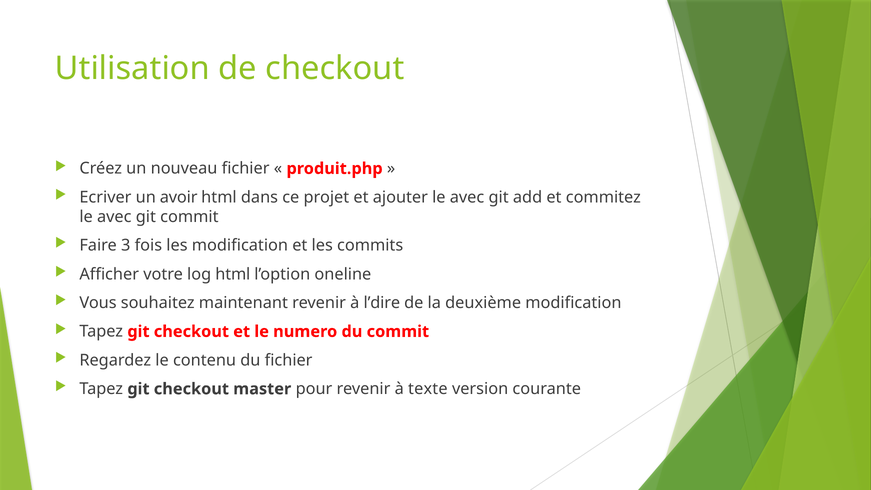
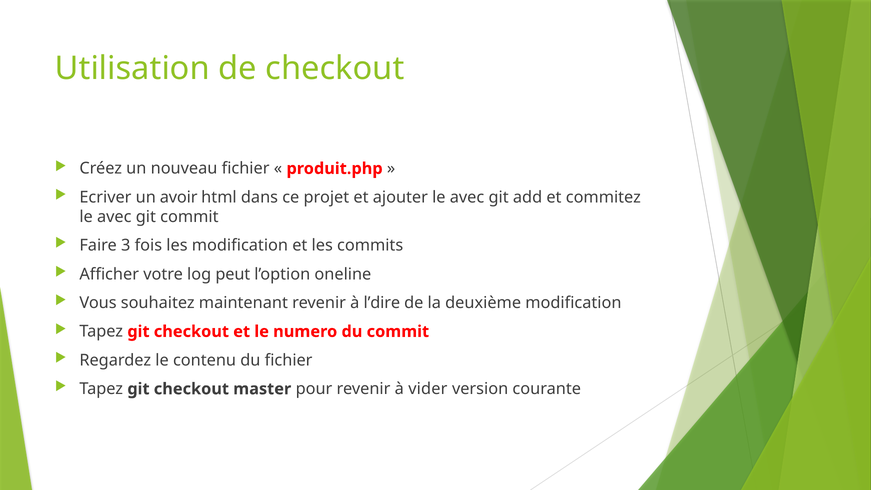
log html: html -> peut (233, 274)
texte: texte -> vider (428, 389)
